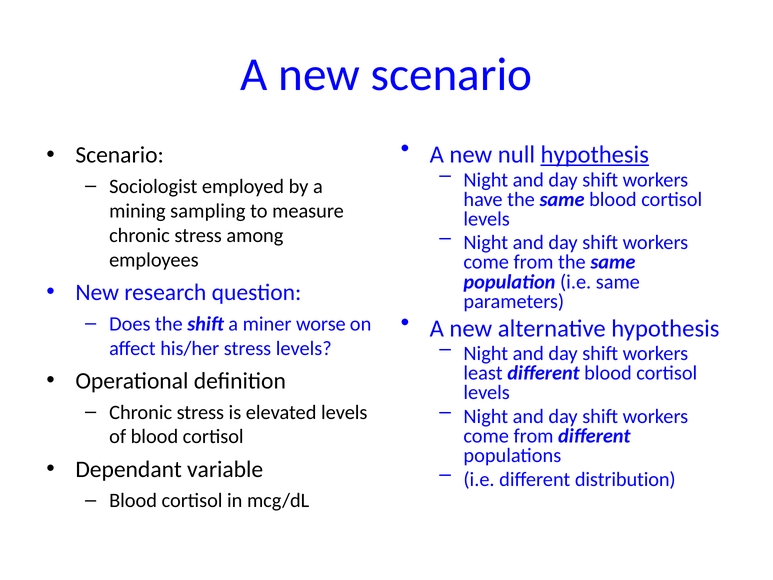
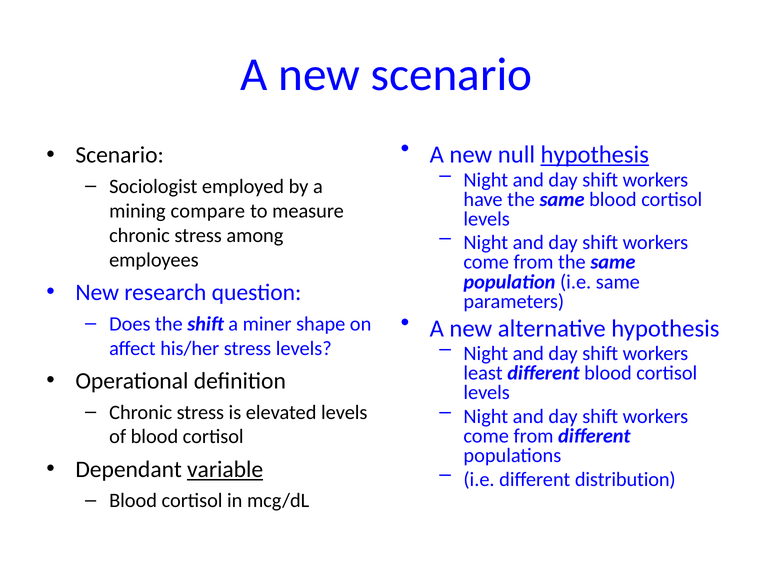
sampling: sampling -> compare (208, 211)
worse: worse -> shape (321, 324)
variable underline: none -> present (225, 469)
